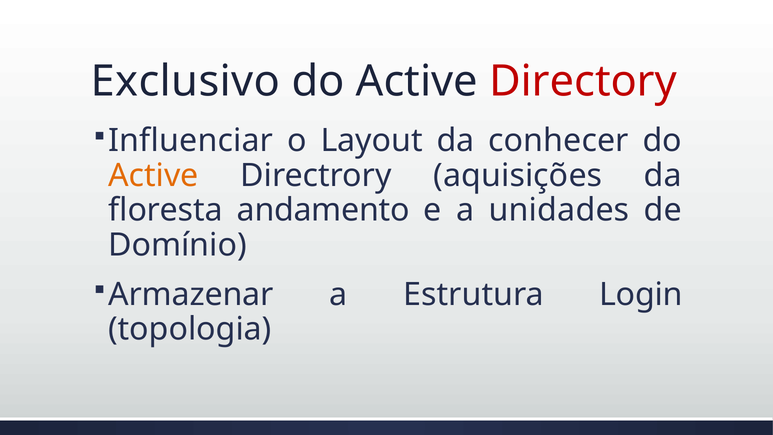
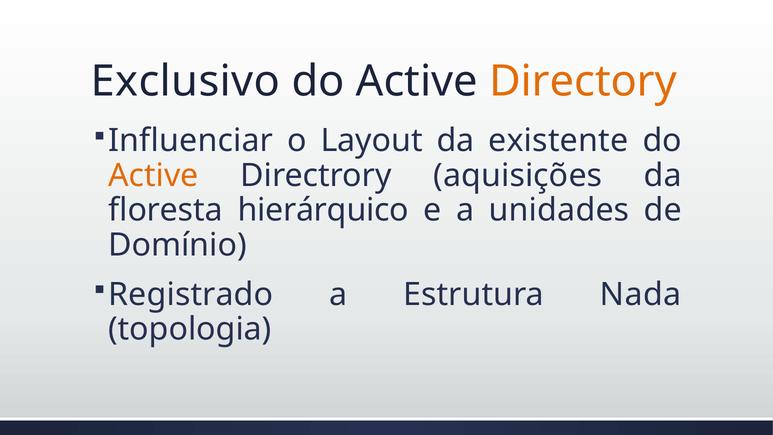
Directory colour: red -> orange (583, 81)
conhecer: conhecer -> existente (558, 141)
andamento: andamento -> hierárquico (323, 210)
Armazenar: Armazenar -> Registrado (191, 294)
Login: Login -> Nada (641, 294)
